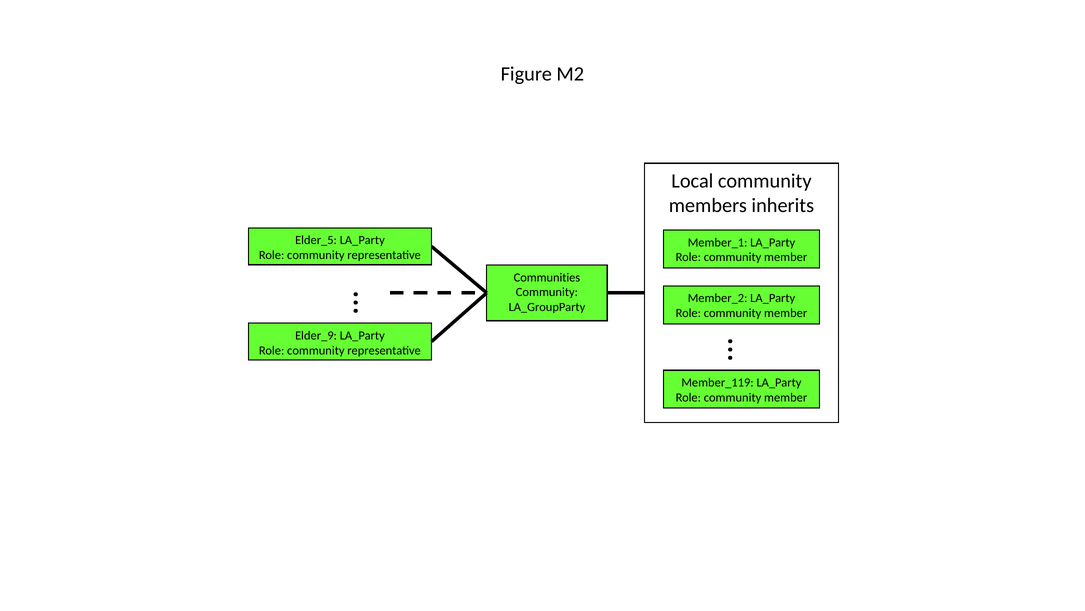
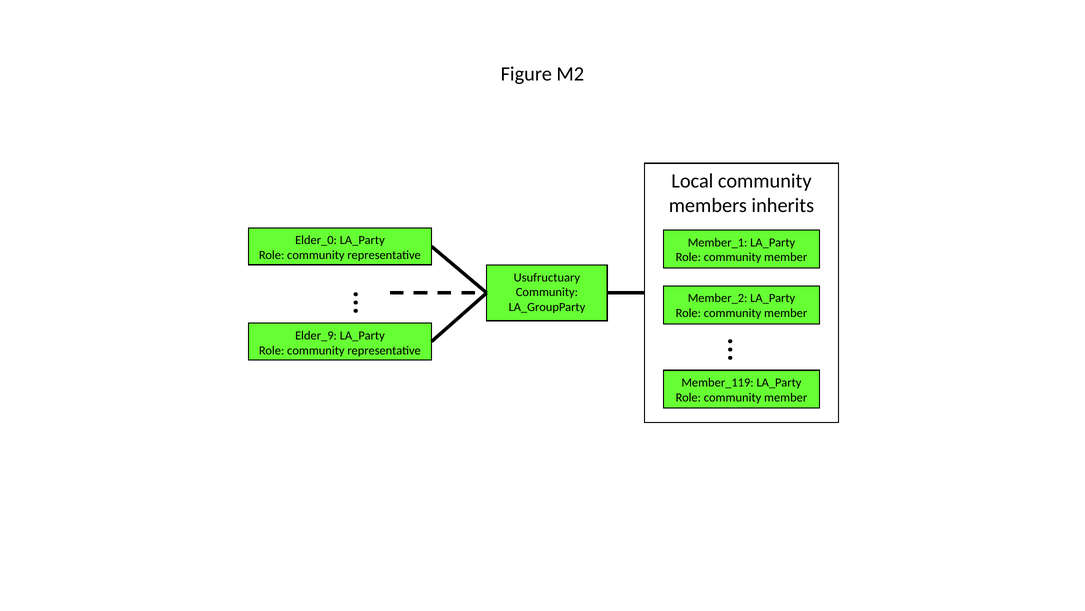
Elder_5: Elder_5 -> Elder_0 (316, 240)
Communities: Communities -> Usufructuary (547, 277)
